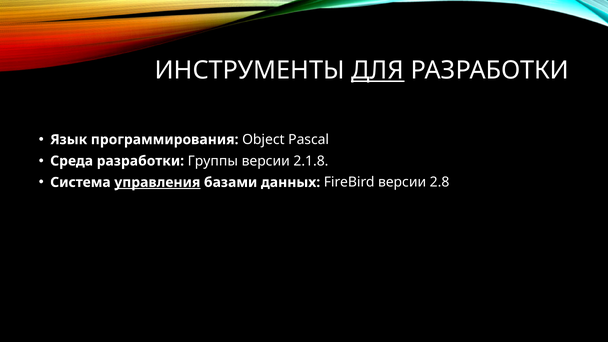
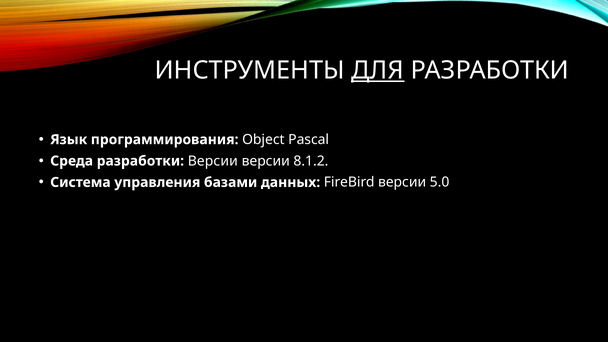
разработки Группы: Группы -> Версии (213, 161)
2.1.8: 2.1.8 -> 8.1.2 (311, 161)
управления underline: present -> none (157, 182)
2.8: 2.8 -> 5.0 (440, 182)
